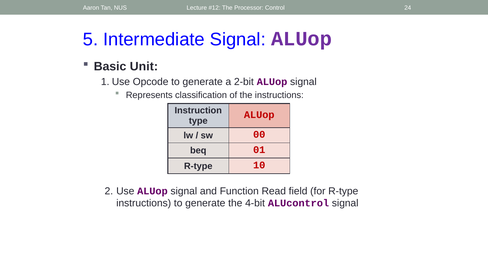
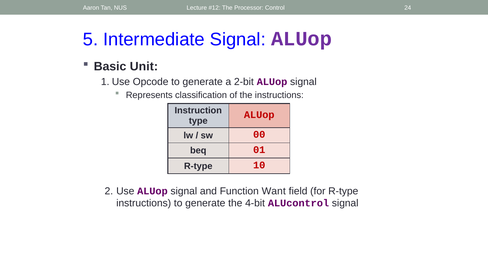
Read: Read -> Want (274, 191)
